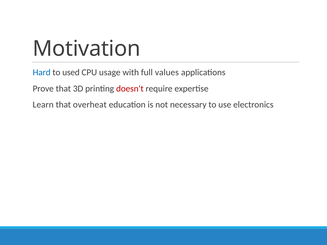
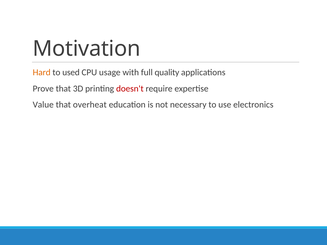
Hard colour: blue -> orange (42, 72)
values: values -> quality (167, 72)
Learn: Learn -> Value (43, 105)
